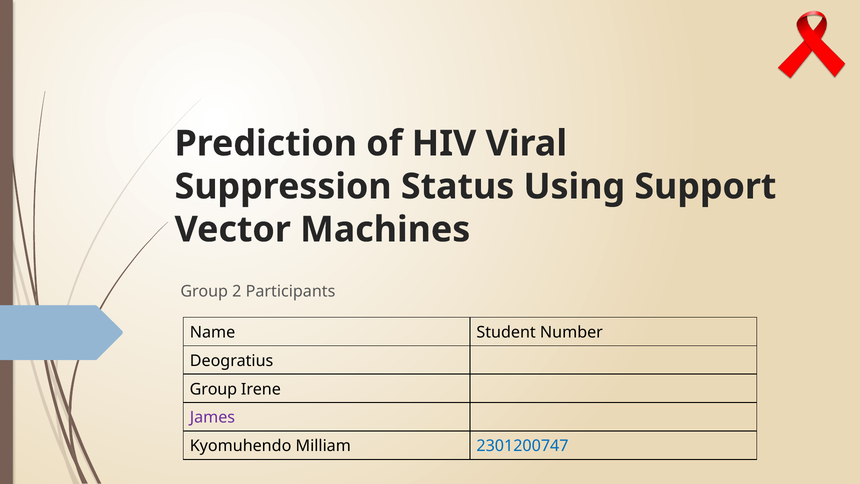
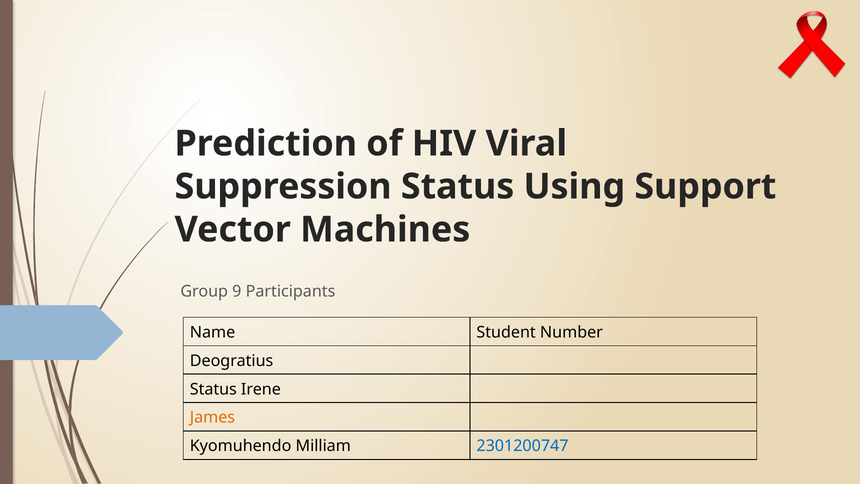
2: 2 -> 9 (237, 291)
Group: Group -> Status (213, 389)
James colour: purple -> orange (212, 417)
